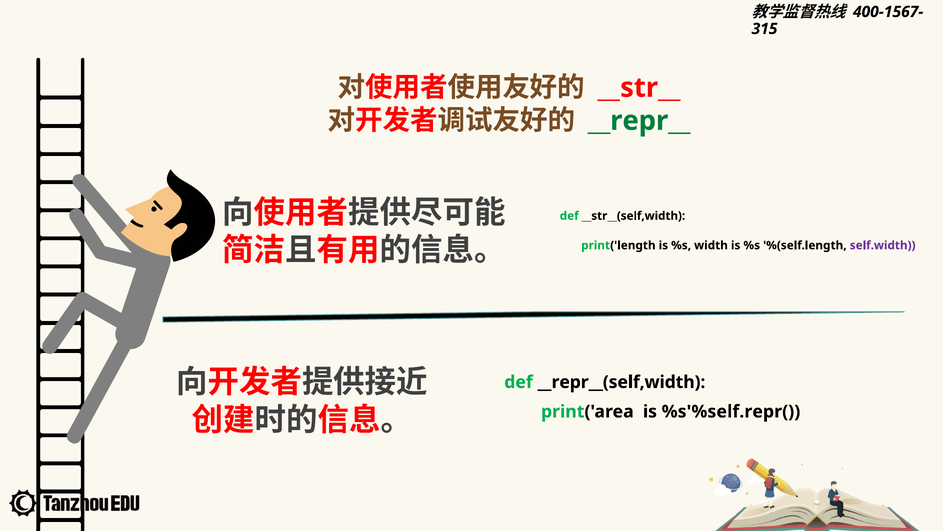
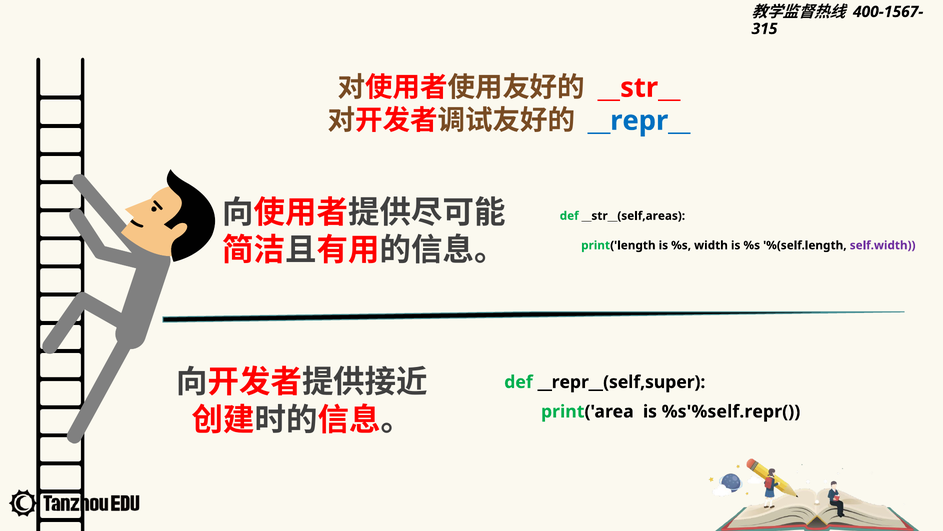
__repr__ colour: green -> blue (639, 121)
__str__(self,width: __str__(self,width -> __str__(self,areas (633, 216)
__repr__(self,width: __repr__(self,width -> __repr__(self,super (621, 382)
